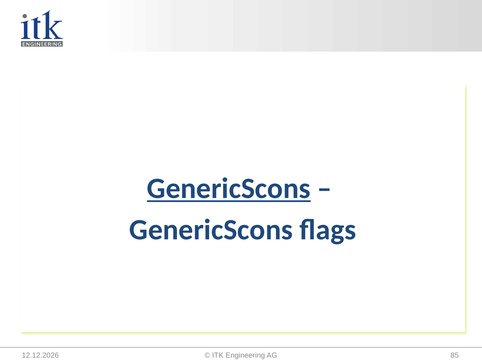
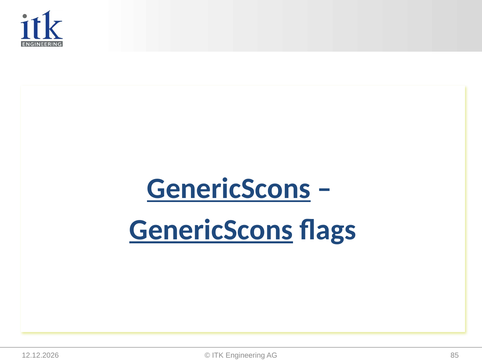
GenericScons underline: none -> present (211, 230)
